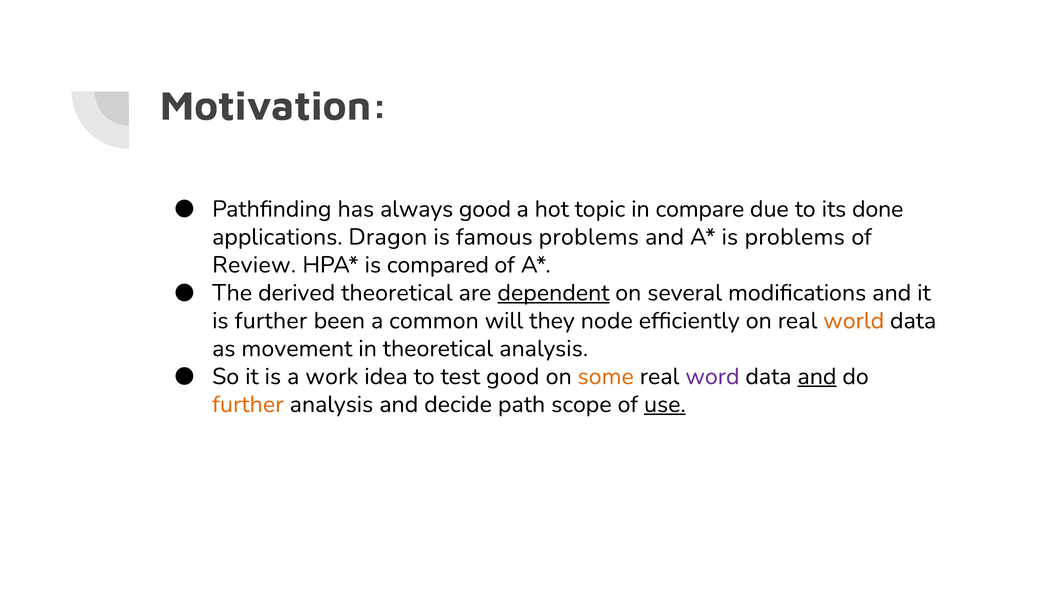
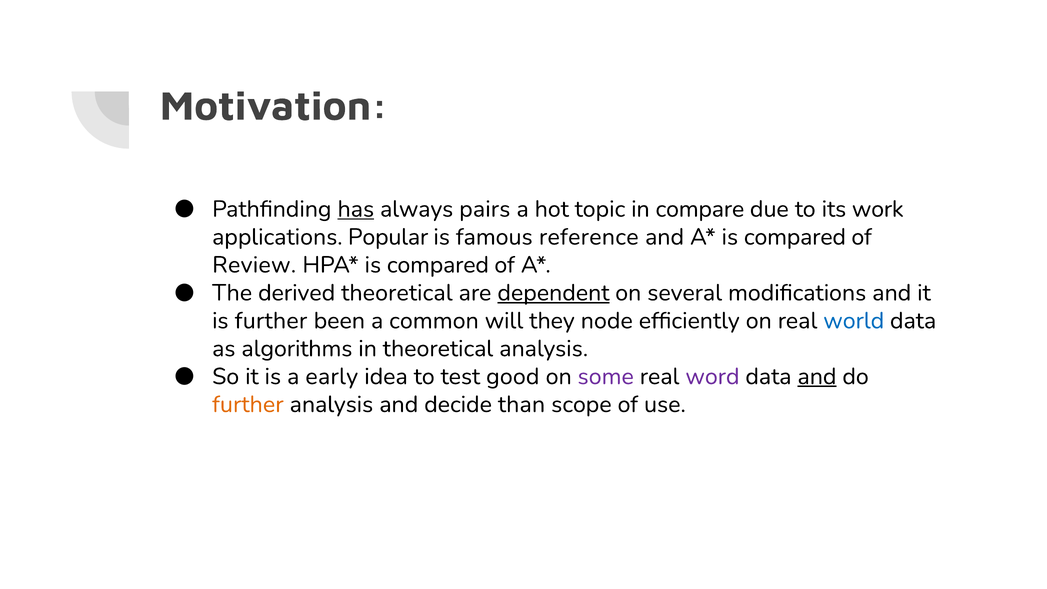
has underline: none -> present (356, 209)
always good: good -> pairs (485, 209)
done: done -> work (878, 209)
Dragon: Dragon -> Popular (388, 237)
famous problems: problems -> reference (589, 237)
problems: problems -> compared (795, 237)
world colour: orange -> blue (854, 321)
movement: movement -> algorithms (297, 349)
work: work -> early (332, 376)
some colour: orange -> purple (606, 376)
path: path -> than (522, 404)
use underline: present -> none (665, 404)
